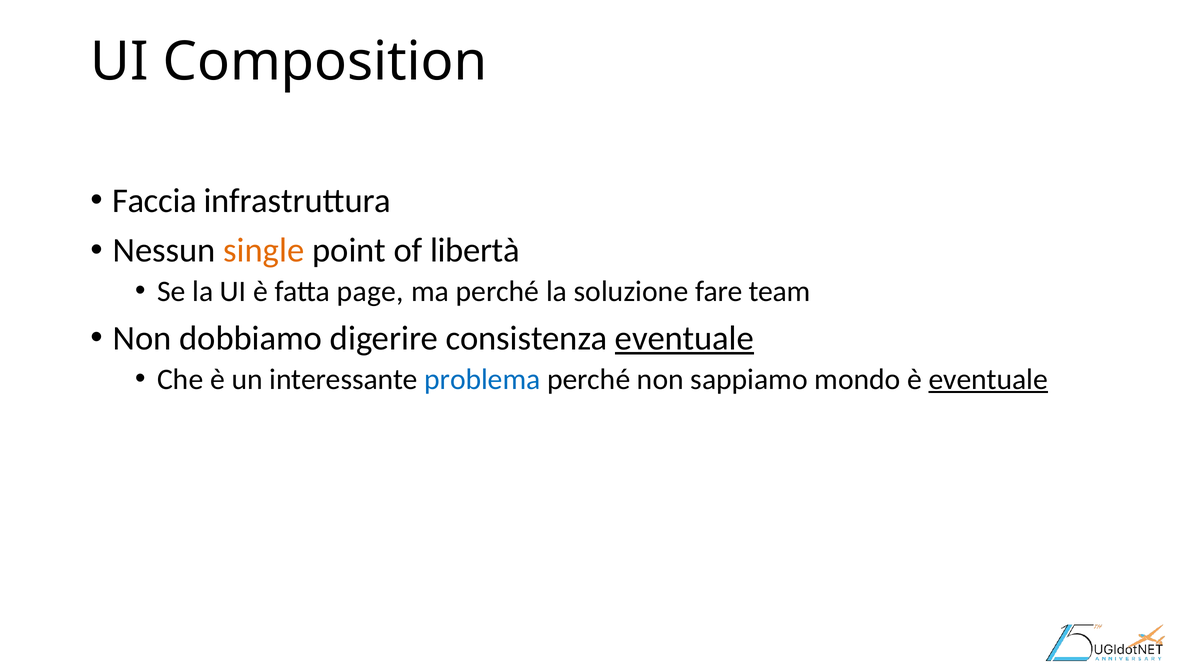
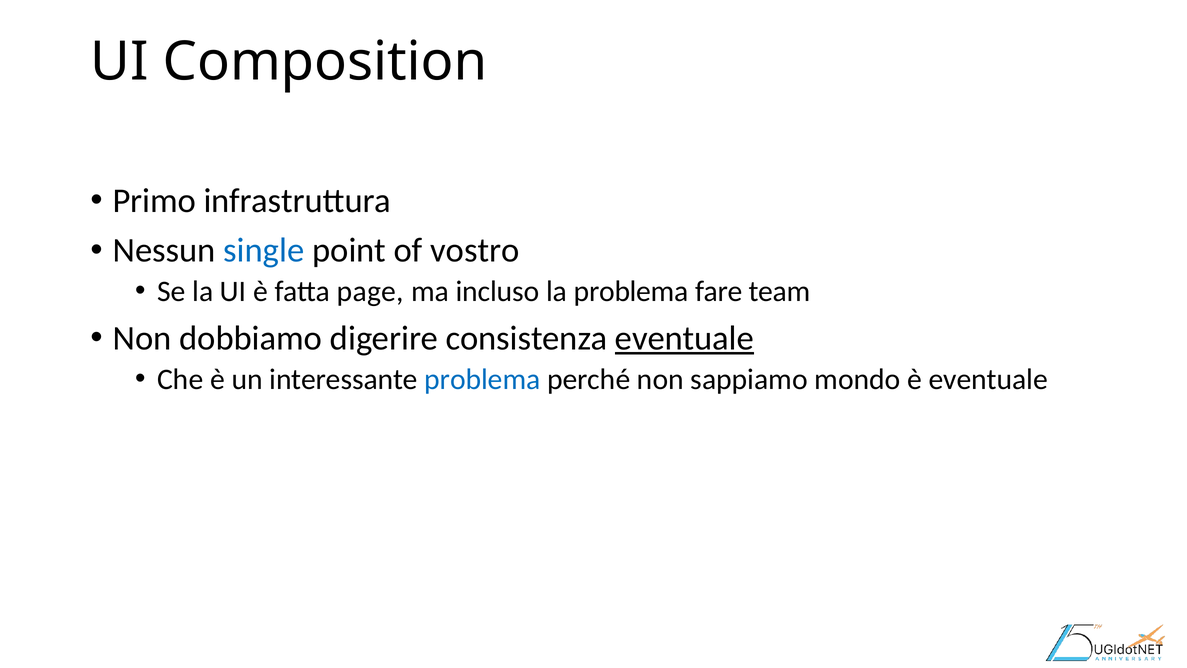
Faccia: Faccia -> Primo (154, 201)
single colour: orange -> blue (264, 250)
libertà: libertà -> vostro (475, 250)
ma perché: perché -> incluso (498, 291)
la soluzione: soluzione -> problema (631, 291)
eventuale underline: present -> none (988, 379)
